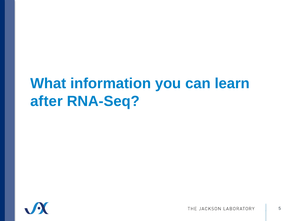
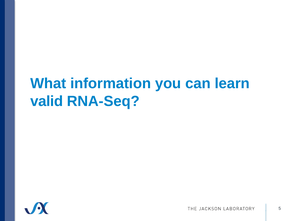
after: after -> valid (47, 101)
